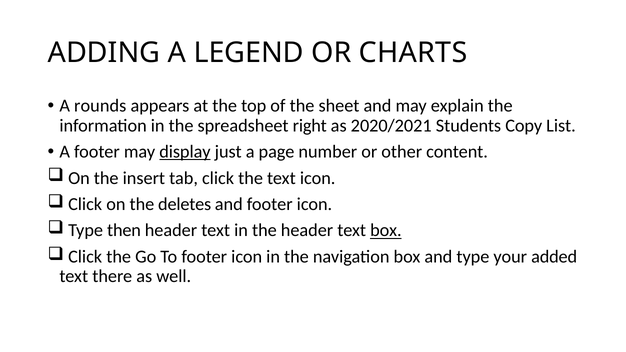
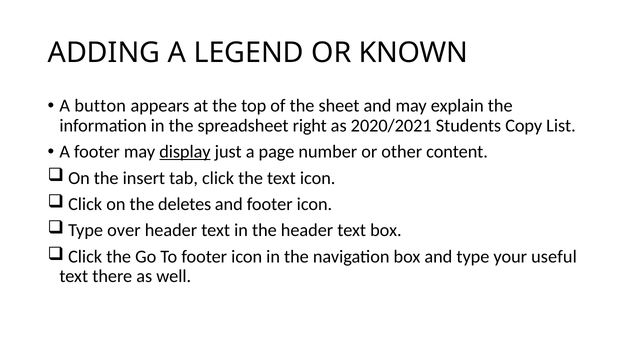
CHARTS: CHARTS -> KNOWN (413, 53)
rounds: rounds -> button (100, 106)
then: then -> over (124, 231)
box underline: present -> none (386, 231)
added: added -> useful (554, 257)
